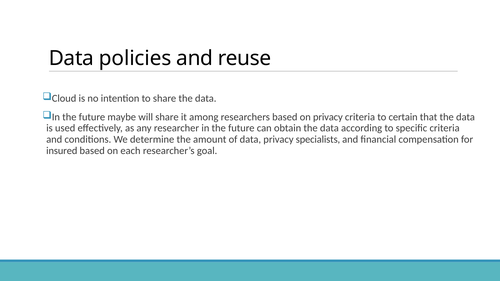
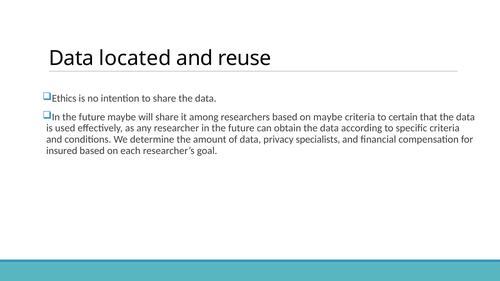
policies: policies -> located (135, 58)
Cloud: Cloud -> Ethics (64, 98)
on privacy: privacy -> maybe (328, 117)
